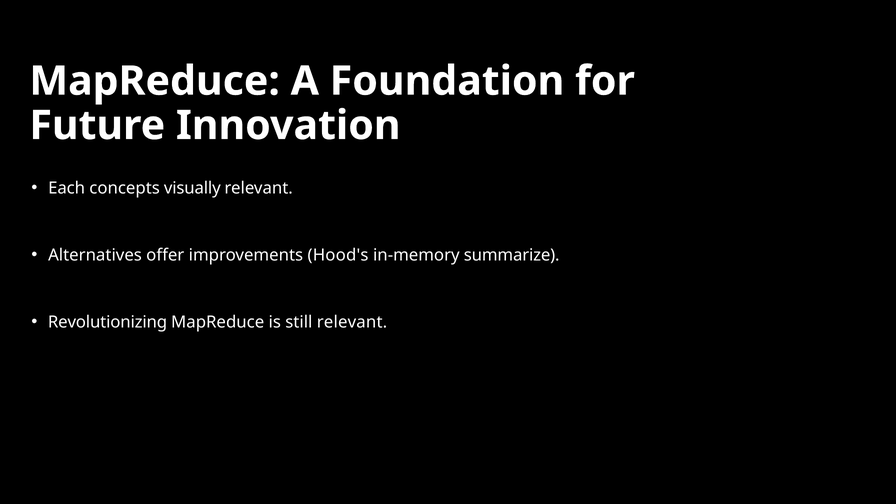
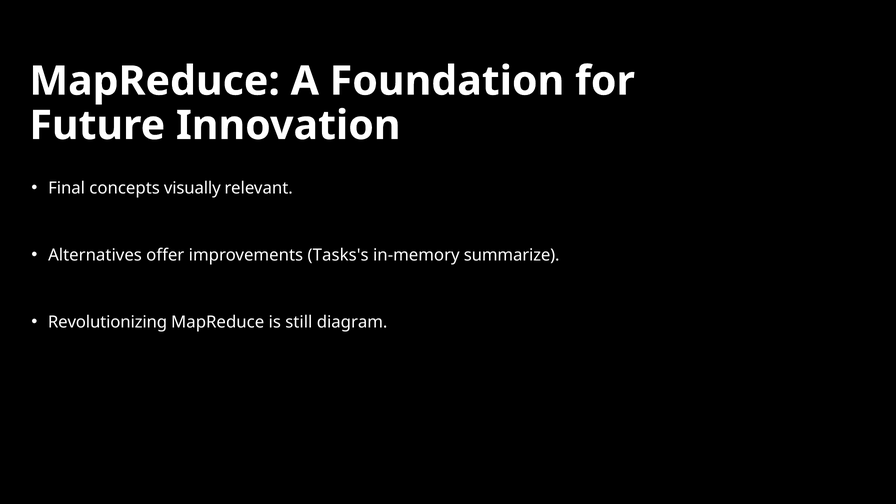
Each: Each -> Final (67, 188)
Hood's: Hood's -> Tasks's (338, 255)
still relevant: relevant -> diagram (352, 322)
